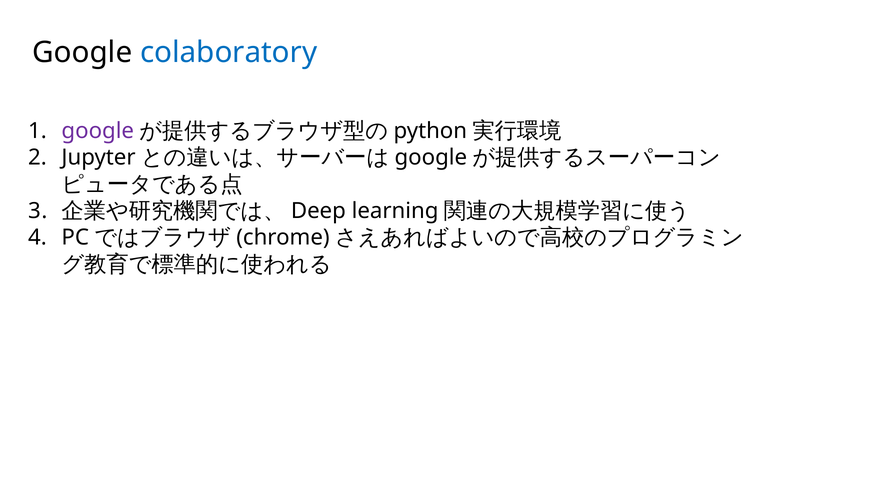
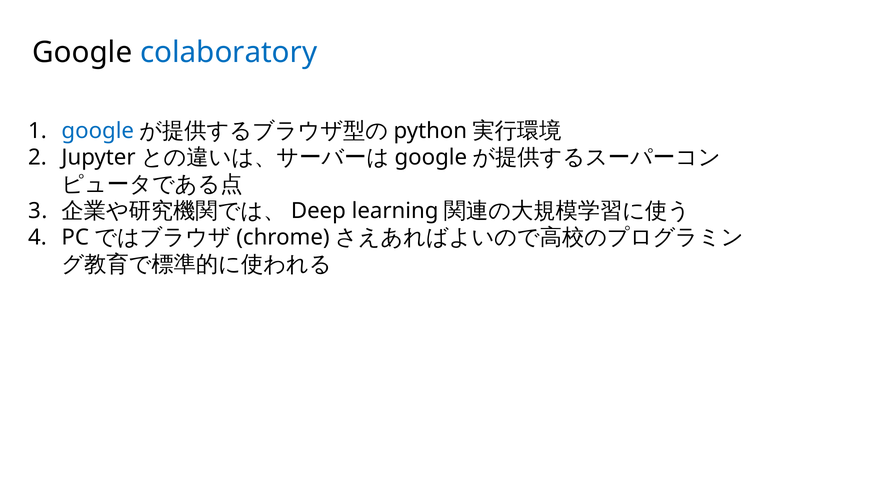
google colour: purple -> blue (98, 131)
